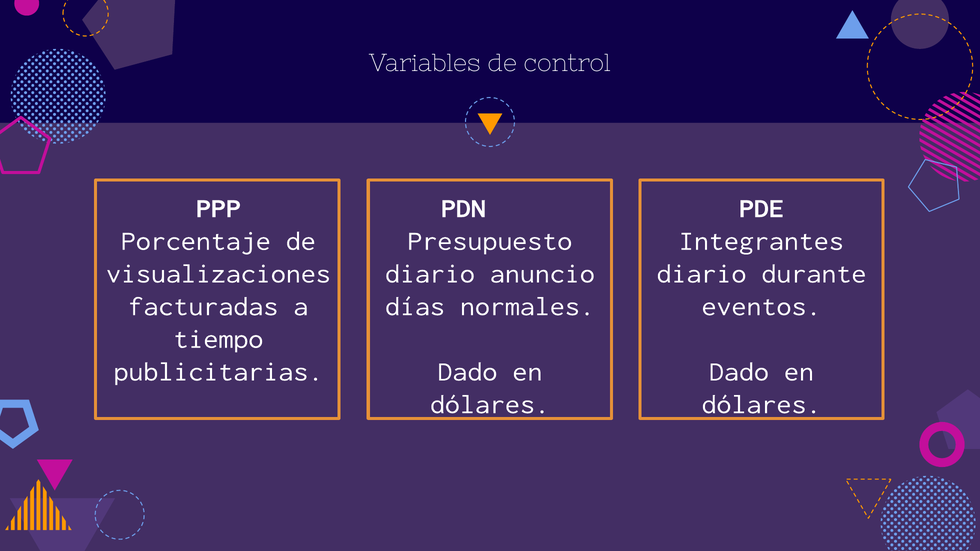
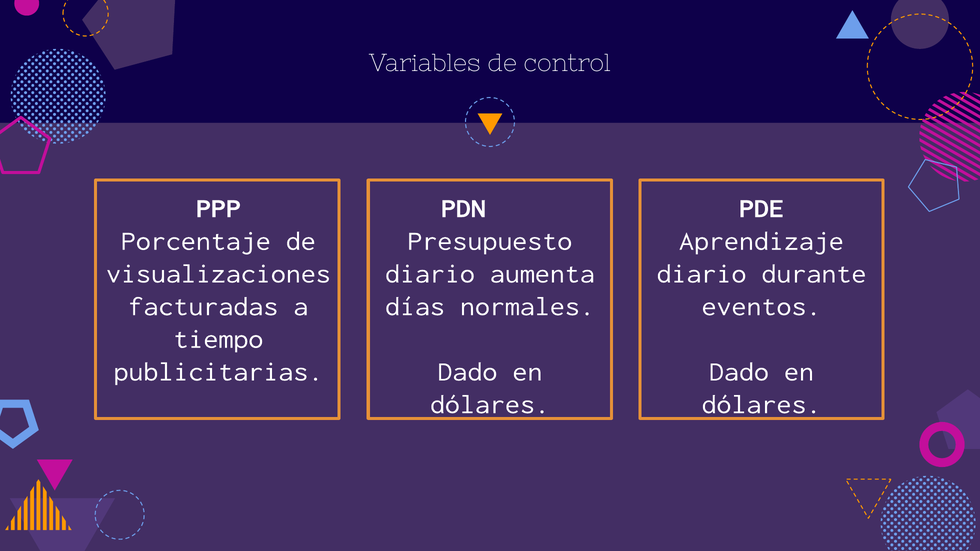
Integrantes: Integrantes -> Aprendizaje (761, 241)
anuncio: anuncio -> aumenta (542, 274)
